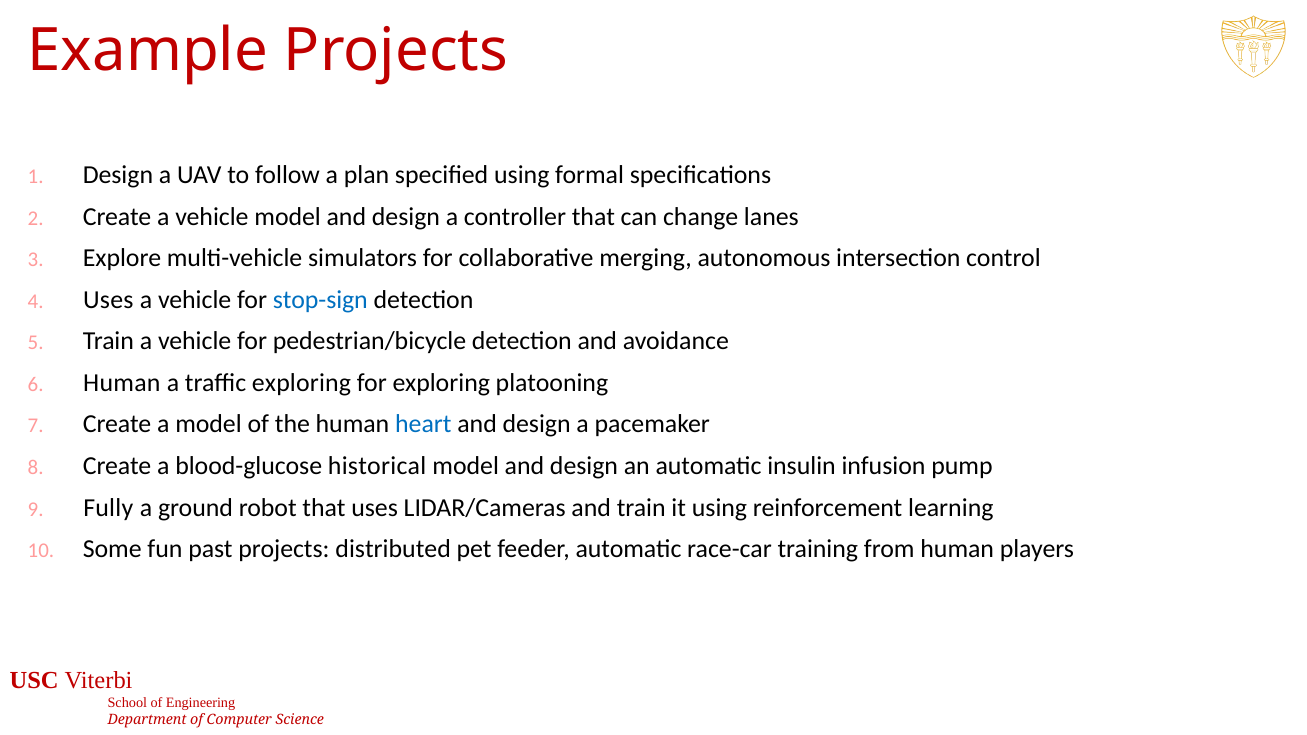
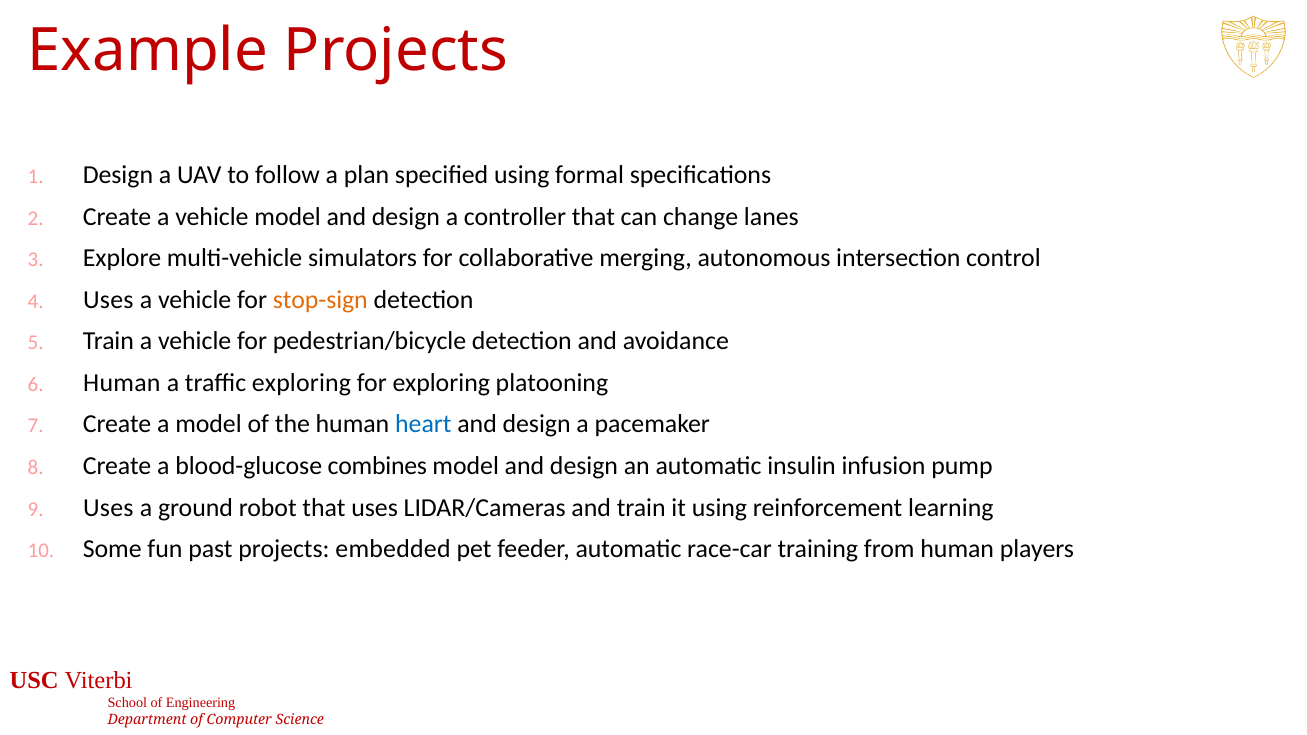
stop-sign colour: blue -> orange (320, 300)
historical: historical -> combines (377, 466)
Fully: Fully -> Uses (108, 508)
distributed: distributed -> embedded (393, 549)
